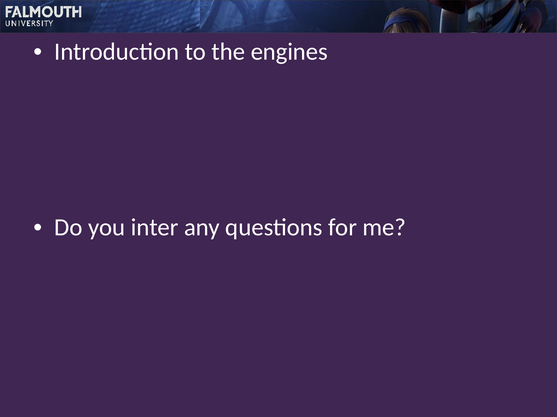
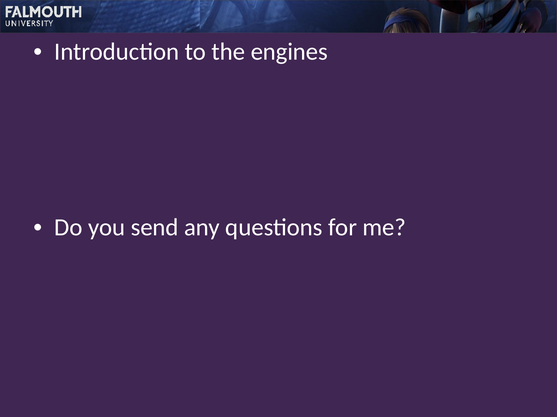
inter: inter -> send (155, 228)
